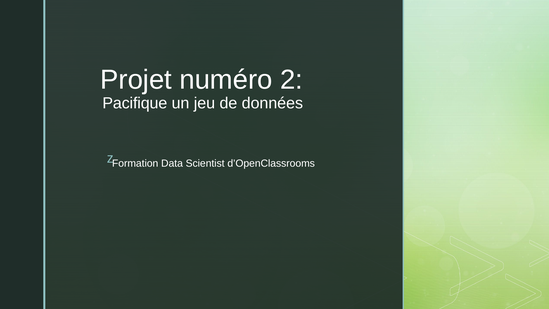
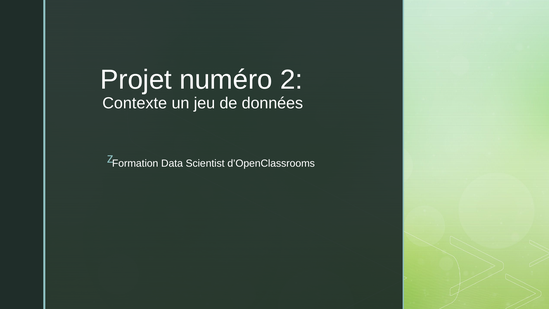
Pacifique: Pacifique -> Contexte (135, 103)
